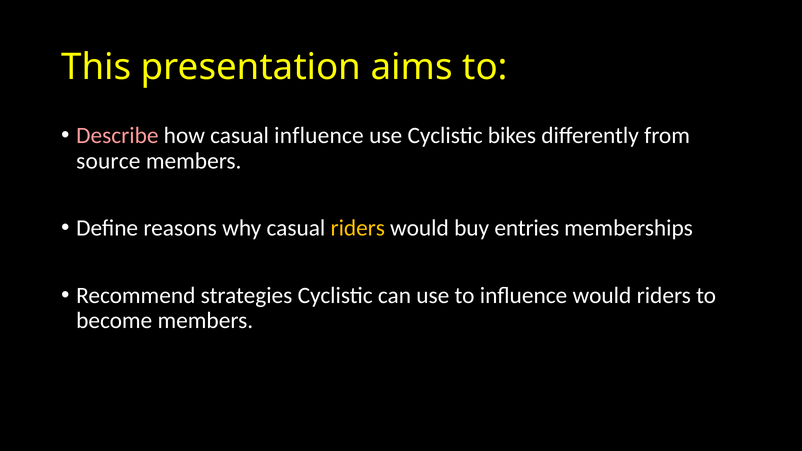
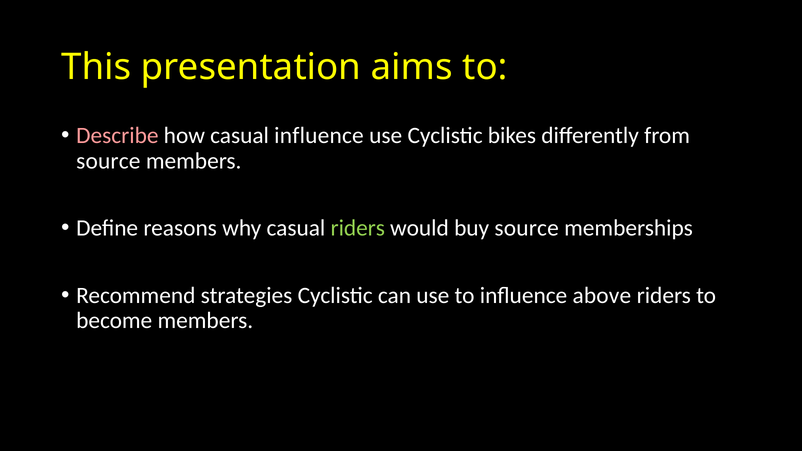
riders colour: yellow -> light green (358, 228)
buy entries: entries -> source (527, 228)
influence would: would -> above (602, 295)
